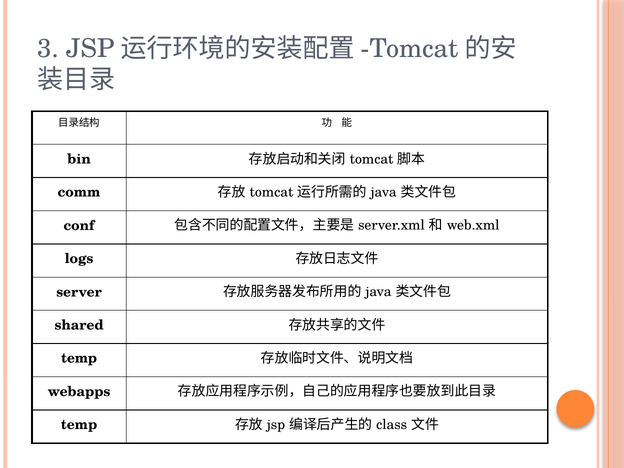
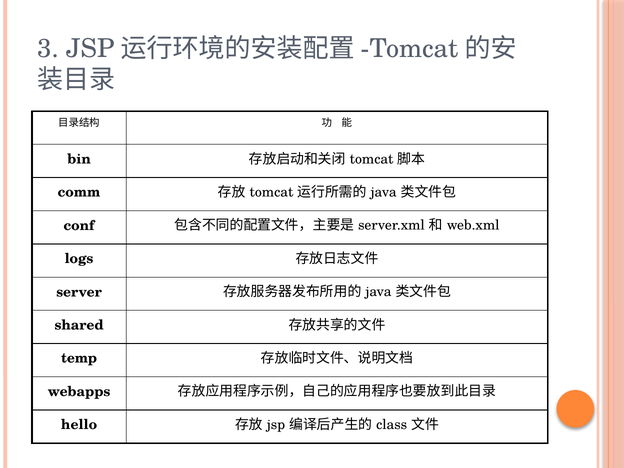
temp: temp -> hello (79, 425)
